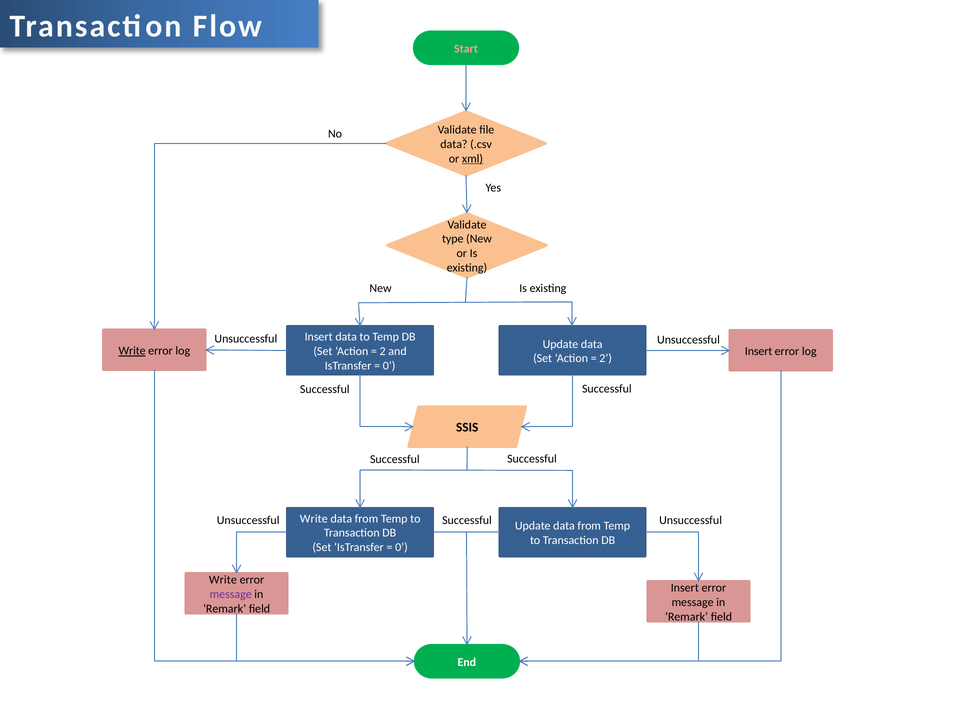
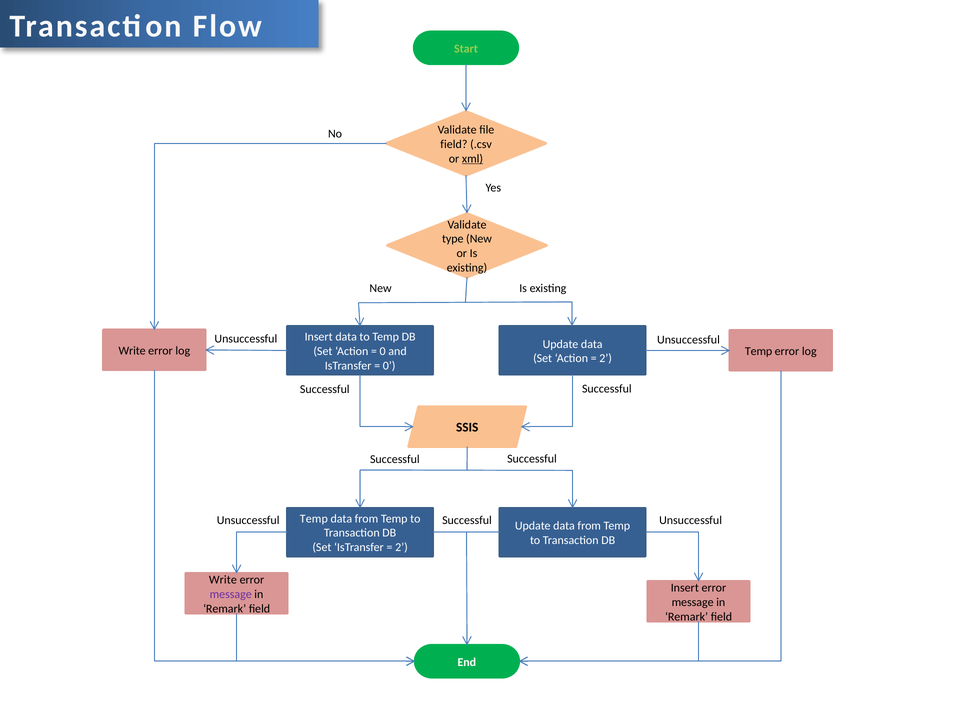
Start colour: pink -> light green (466, 49)
data: data -> field (454, 144)
Write underline: present -> none (132, 351)
2: 2 -> 0 (383, 351)
Insert: Insert -> Temp (759, 351)
Write: Write -> Temp (314, 519)
0: 0 -> 2 (401, 547)
